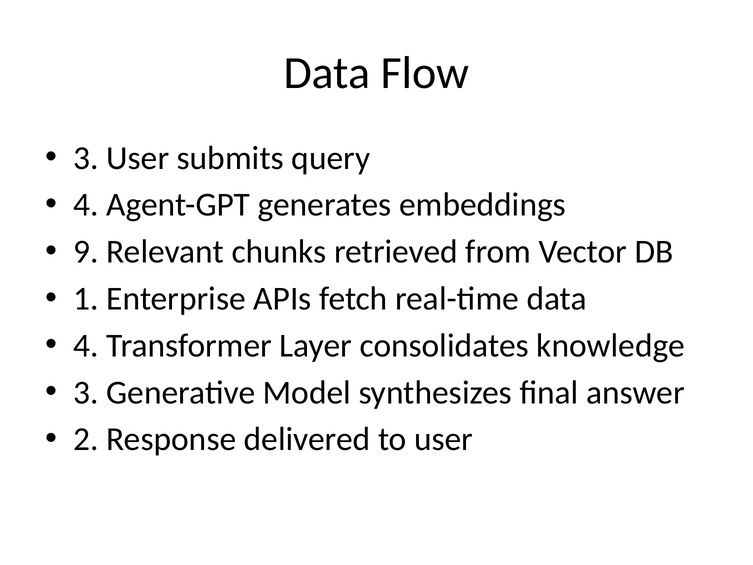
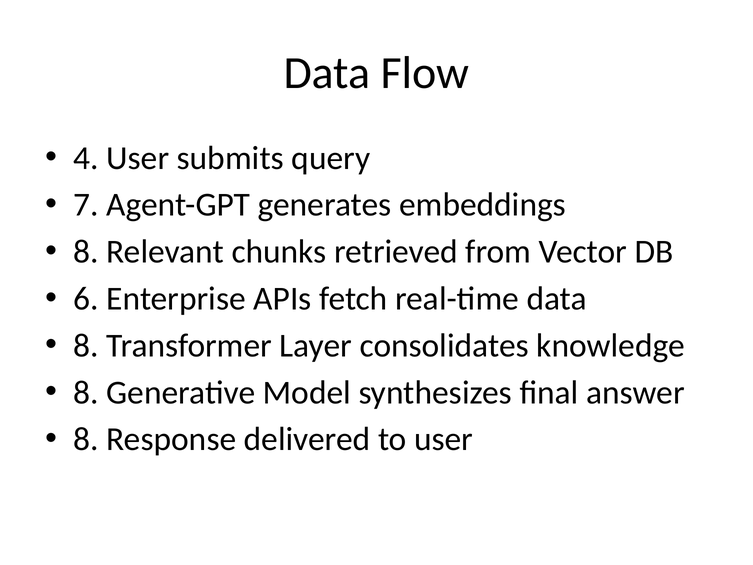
3: 3 -> 4 (86, 158)
4: 4 -> 7 (86, 205)
9: 9 -> 8 (86, 252)
1: 1 -> 6 (86, 299)
4: 4 -> 8 (86, 345)
3: 3 -> 8 (86, 392)
2: 2 -> 8 (86, 439)
